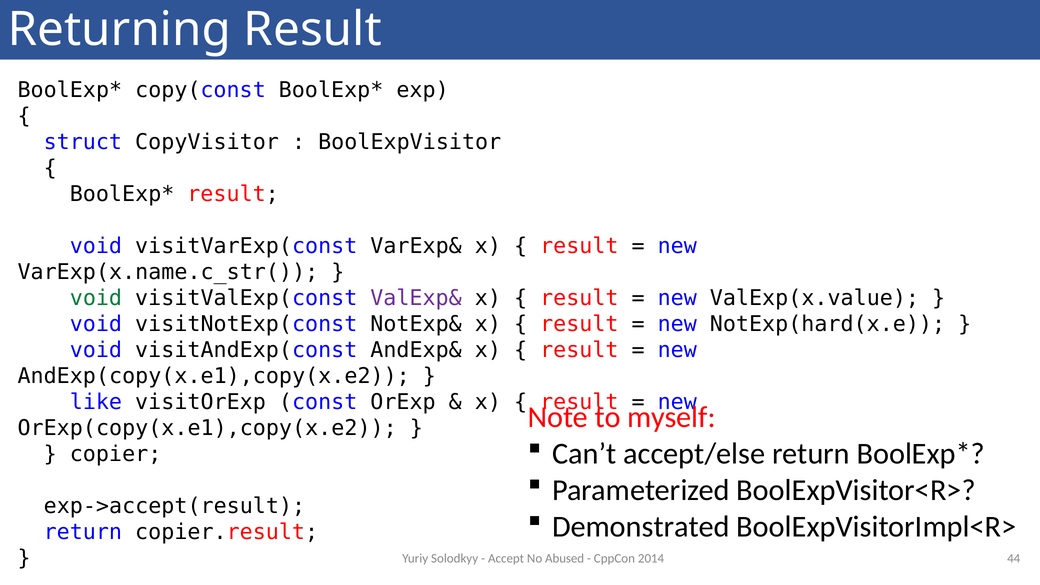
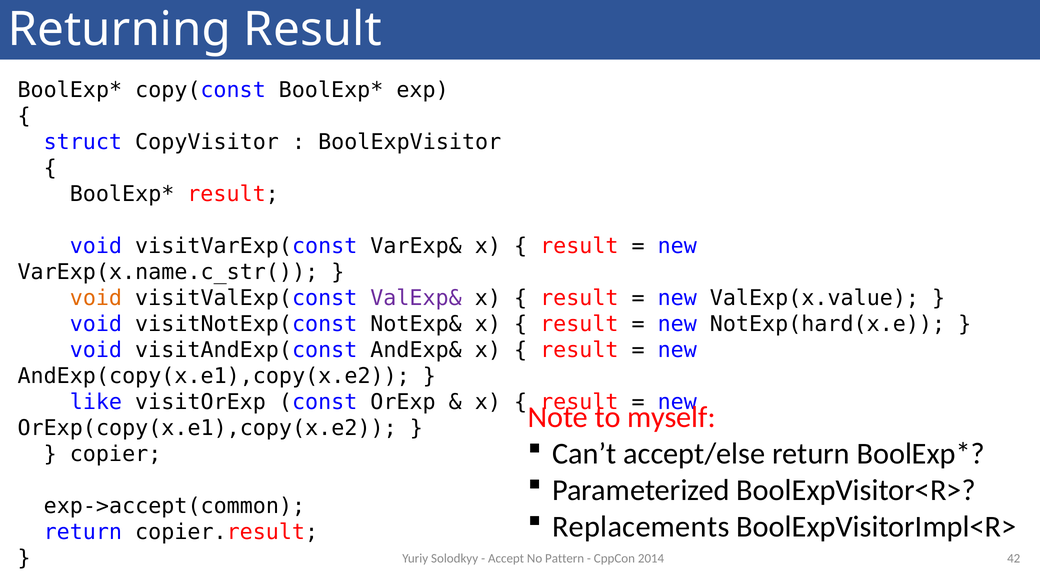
void colour: green -> orange (96, 298)
exp->accept(result: exp->accept(result -> exp->accept(common (174, 506)
Demonstrated: Demonstrated -> Replacements (641, 527)
Abused: Abused -> Pattern (565, 559)
44: 44 -> 42 (1014, 559)
